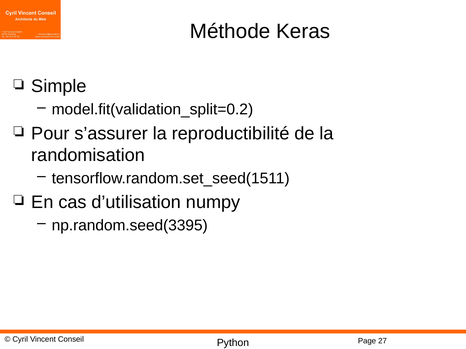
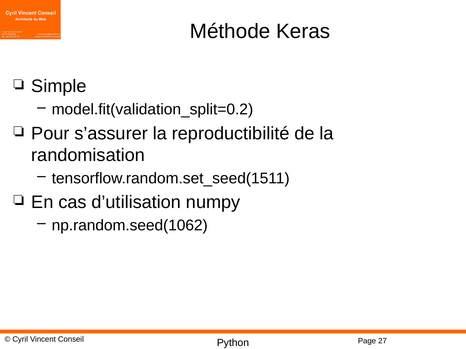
np.random.seed(3395: np.random.seed(3395 -> np.random.seed(1062 (130, 226)
